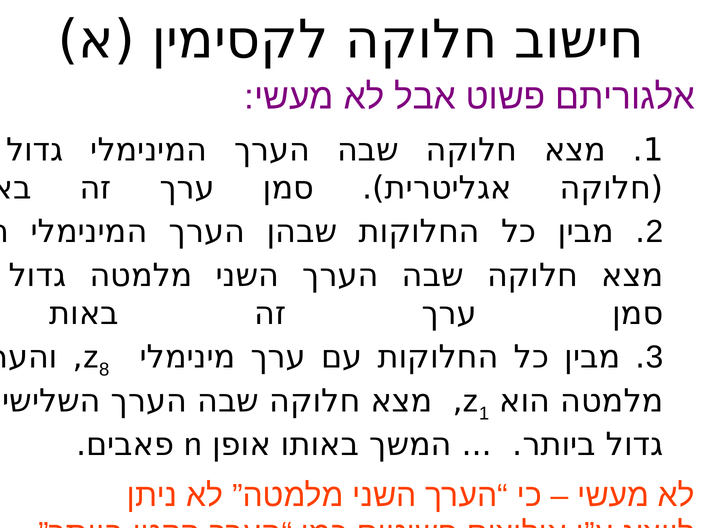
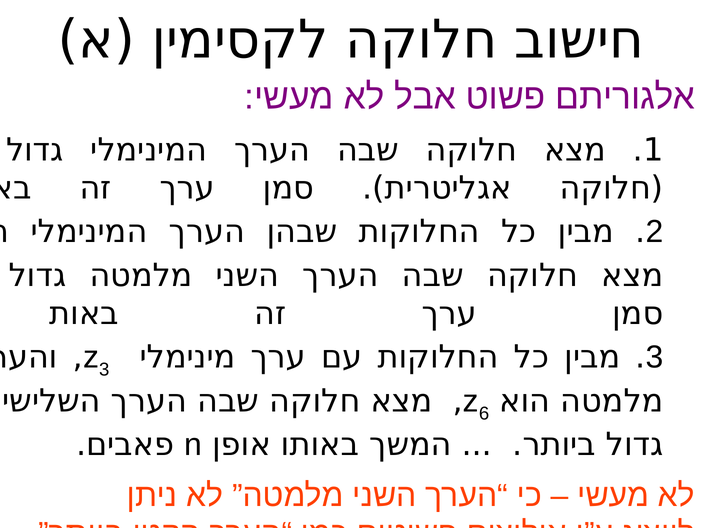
8: 8 -> 3 (104, 370)
1: 1 -> 6 (484, 413)
